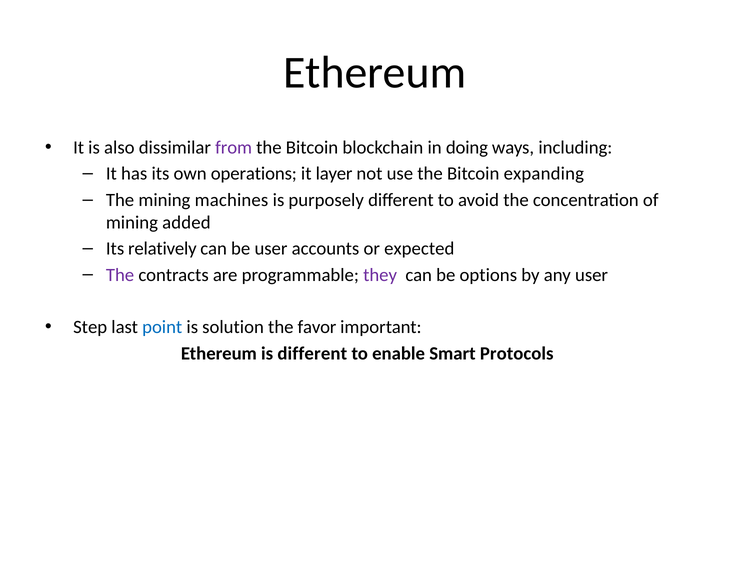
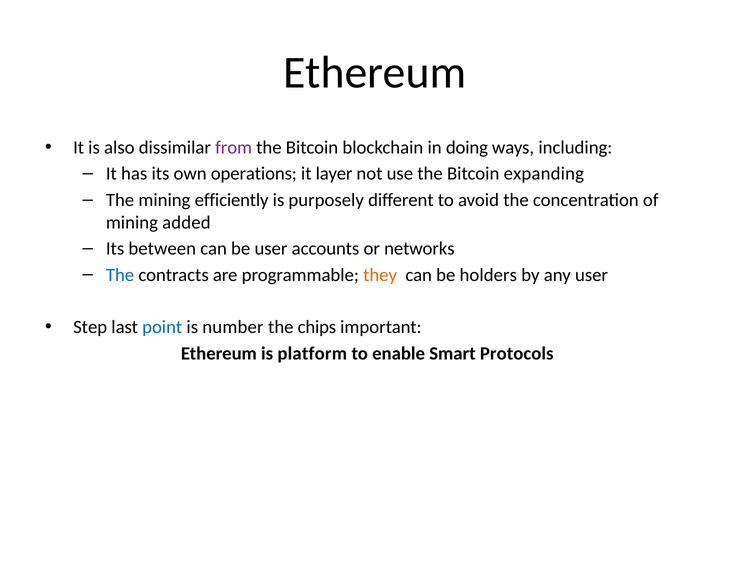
machines: machines -> efficiently (232, 200)
relatively: relatively -> between (162, 249)
expected: expected -> networks (419, 249)
The colour: purple -> blue (120, 275)
they colour: purple -> orange (380, 275)
options: options -> holders (488, 275)
solution: solution -> number (233, 328)
favor: favor -> chips (317, 328)
is different: different -> platform (312, 354)
